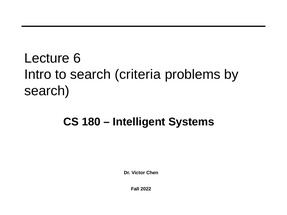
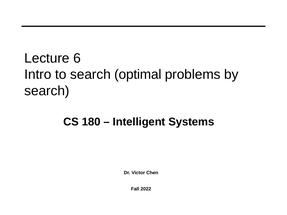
criteria: criteria -> optimal (138, 75)
